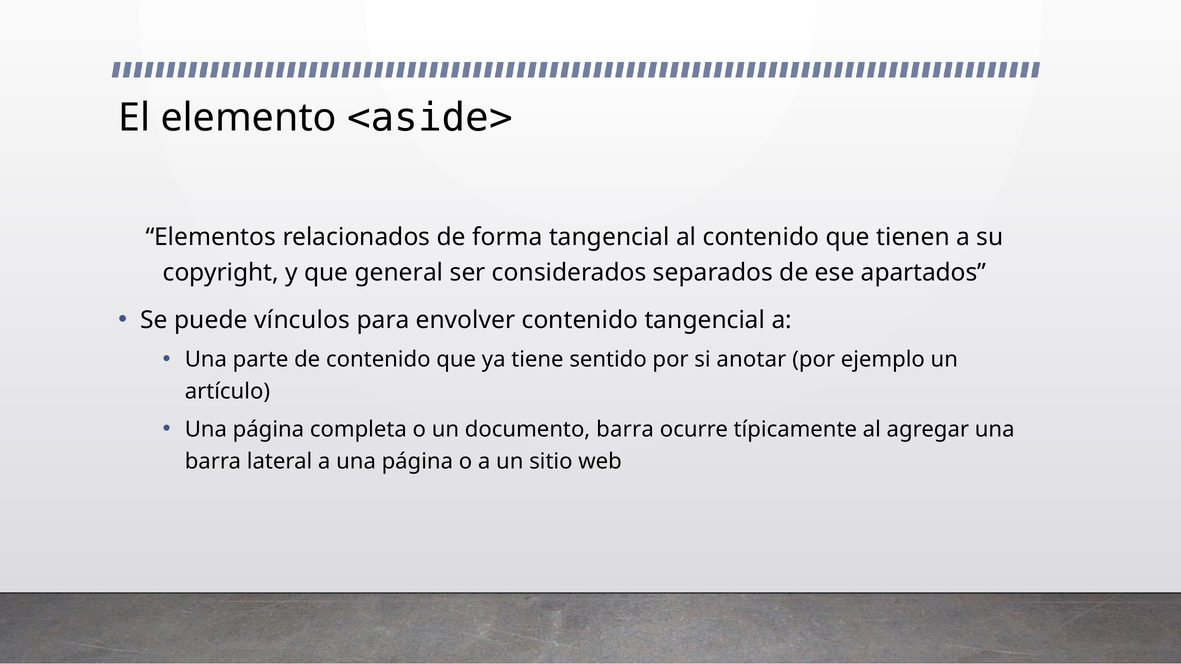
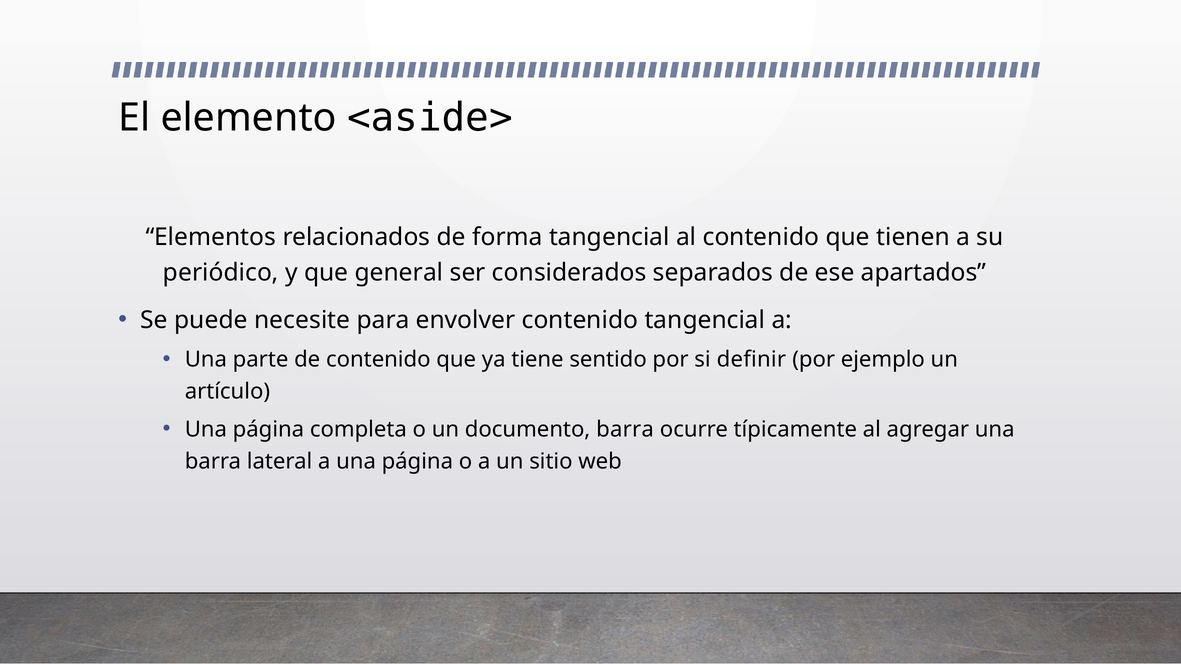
copyright: copyright -> periódico (221, 273)
vínculos: vínculos -> necesite (302, 320)
anotar: anotar -> definir (751, 360)
